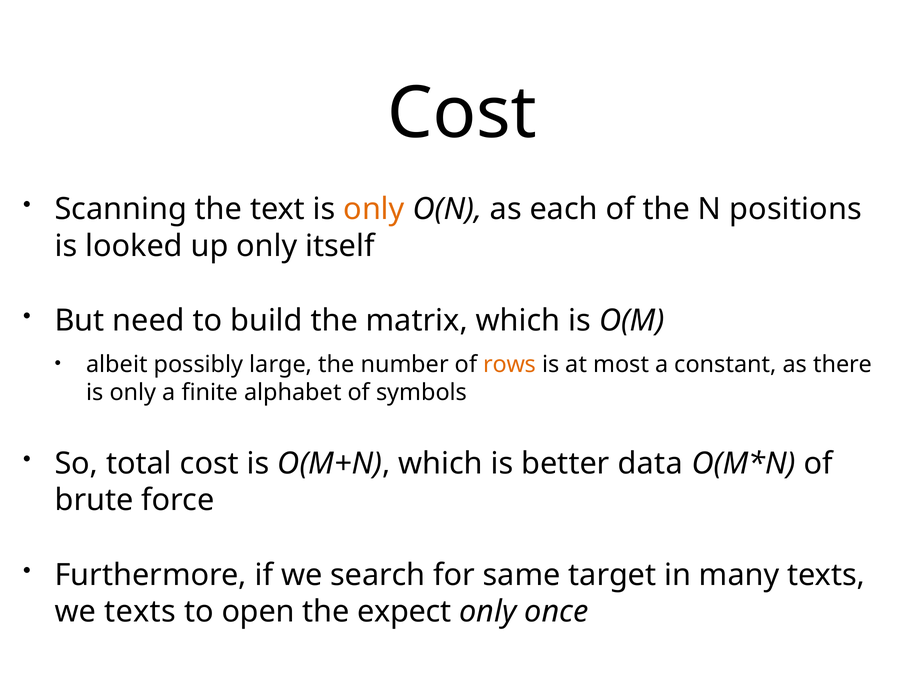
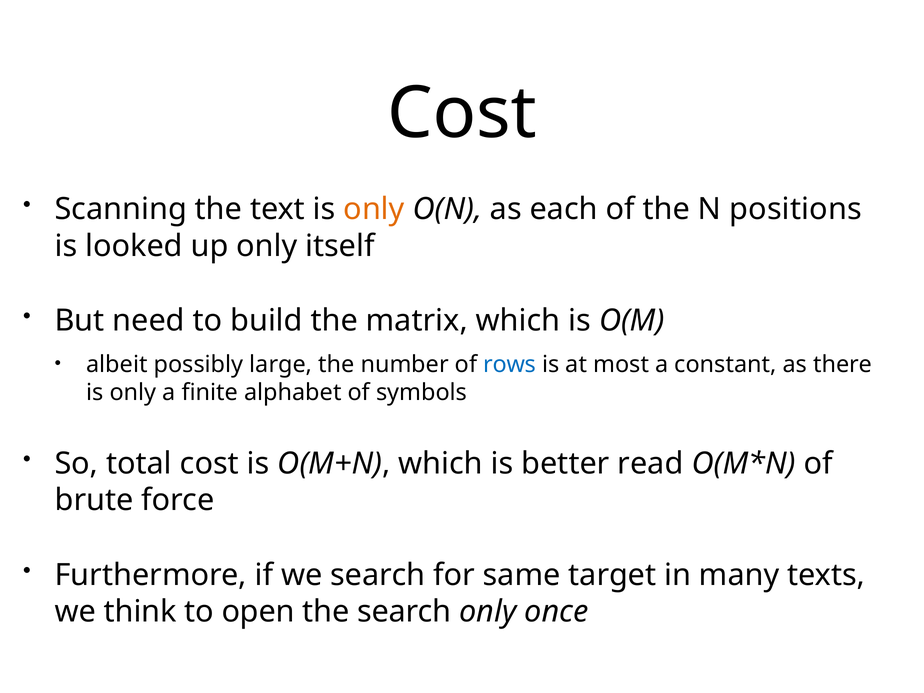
rows colour: orange -> blue (510, 364)
data: data -> read (651, 463)
we texts: texts -> think (140, 612)
the expect: expect -> search (404, 612)
